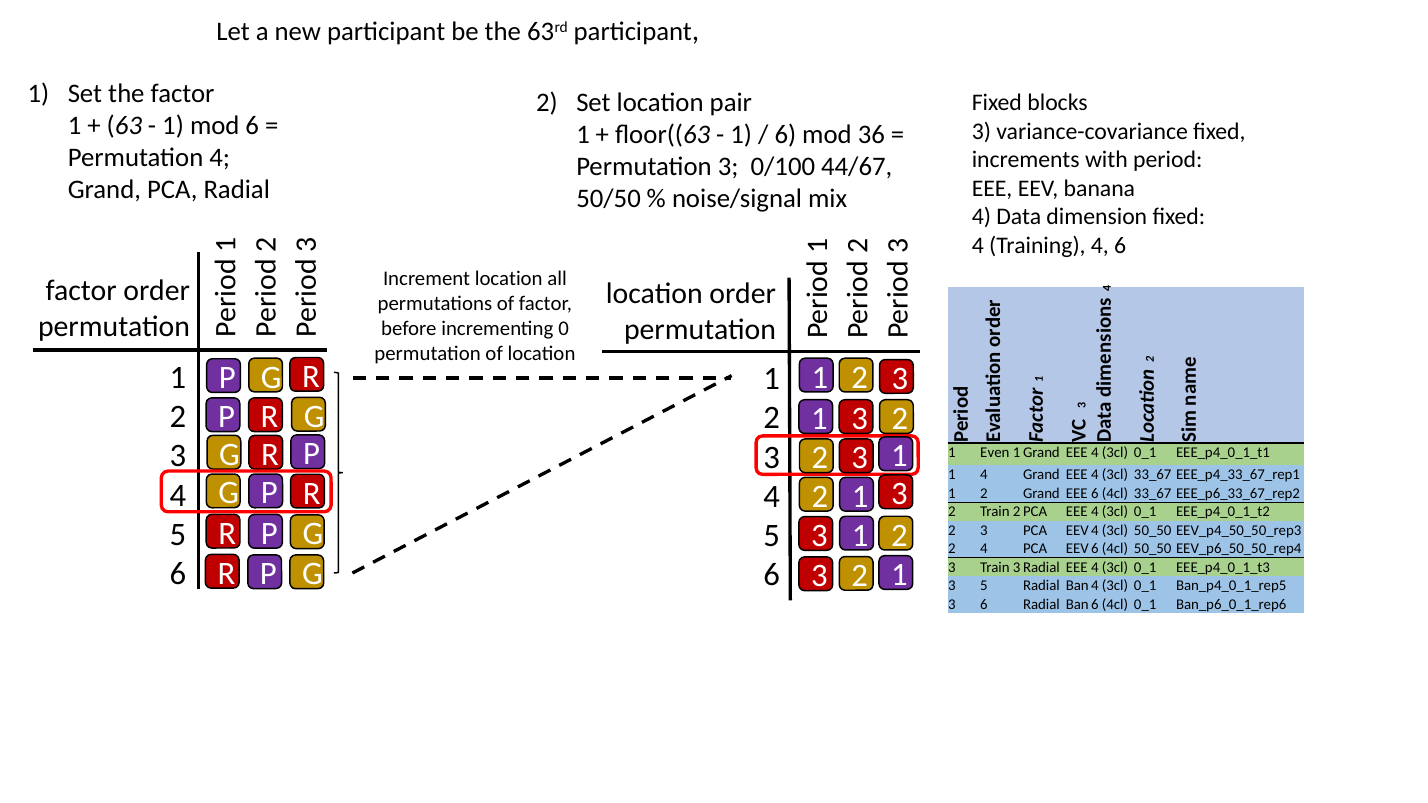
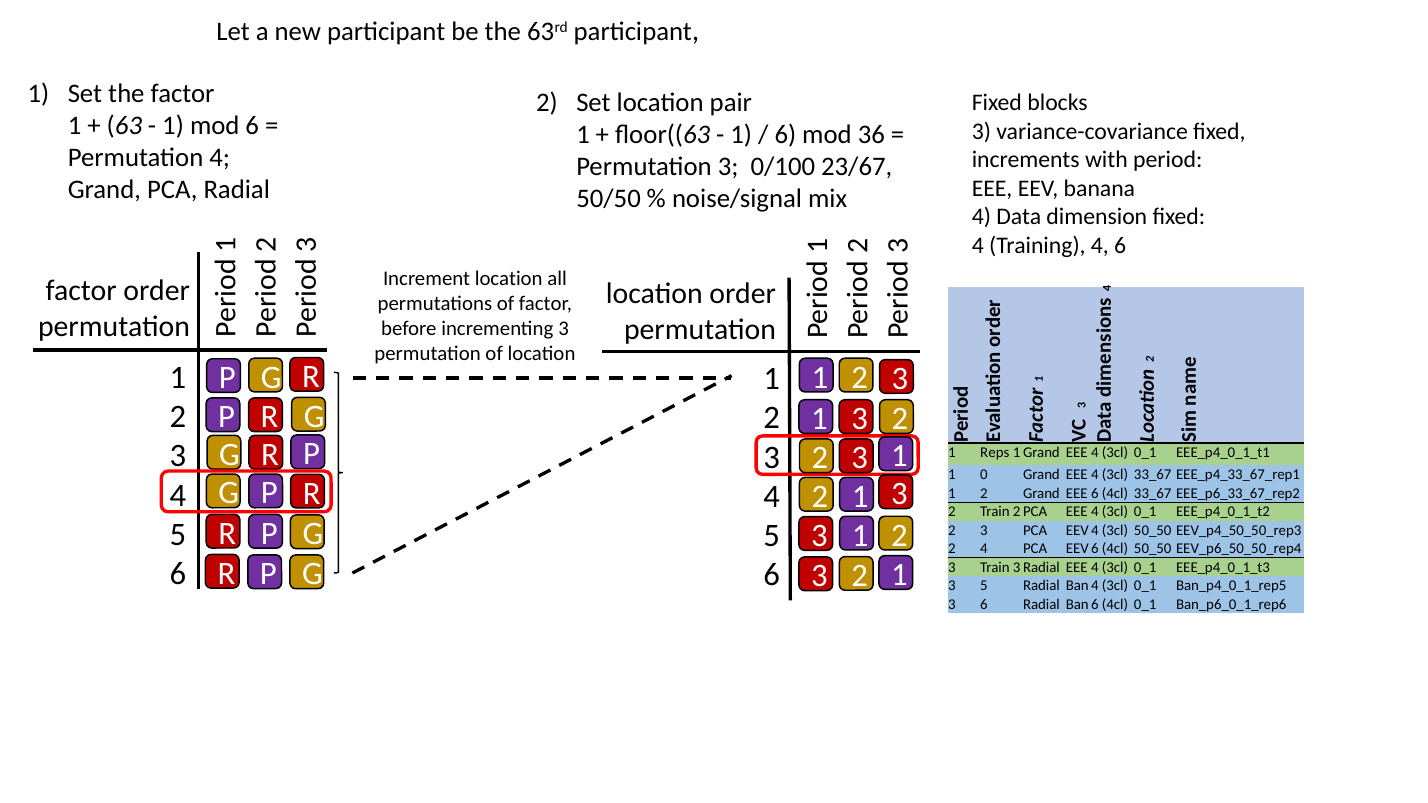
44/67: 44/67 -> 23/67 (857, 167)
incrementing 0: 0 -> 3 (564, 329)
Even: Even -> Reps (995, 453)
1 4: 4 -> 0 (984, 475)
